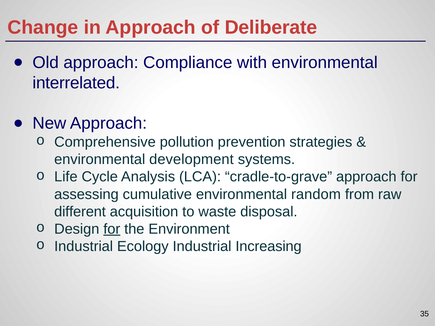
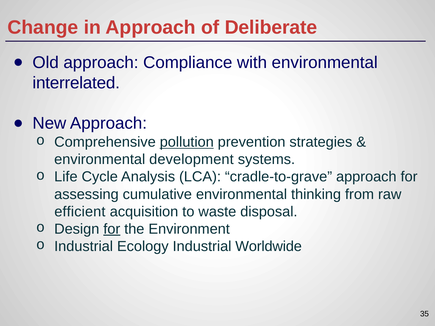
pollution underline: none -> present (187, 142)
random: random -> thinking (316, 194)
different: different -> efficient (80, 212)
Increasing: Increasing -> Worldwide (269, 247)
